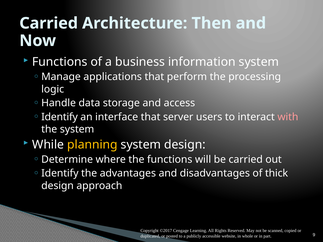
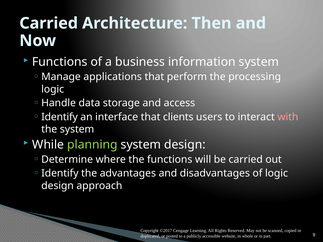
server: server -> clients (178, 117)
planning colour: yellow -> light green (92, 145)
of thick: thick -> logic (277, 173)
